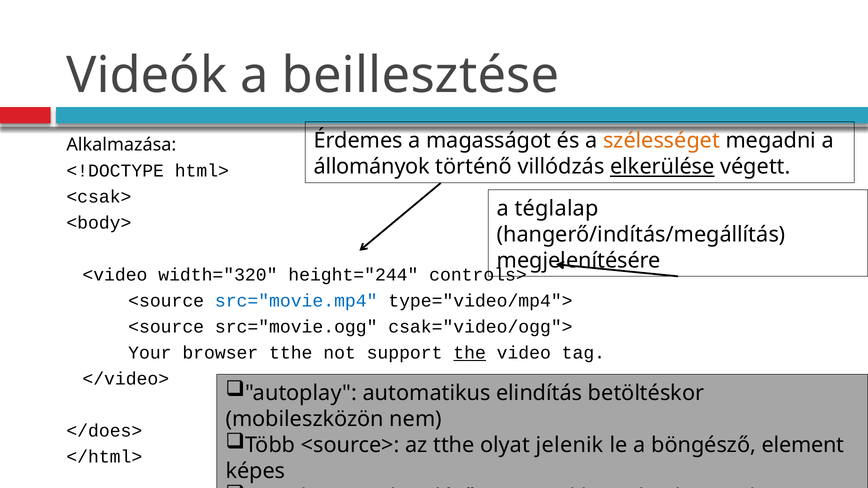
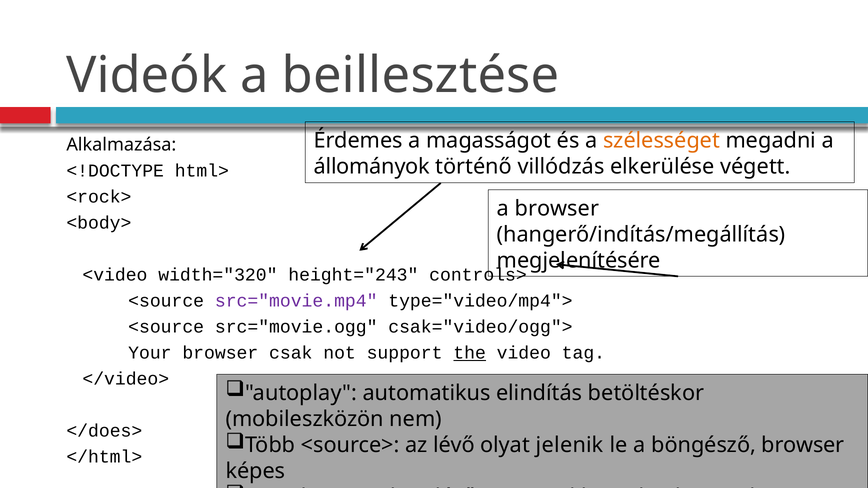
elkerülése underline: present -> none (662, 167)
<csak>: <csak> -> <rock> (99, 197)
a téglalap: téglalap -> browser (557, 209)
height="244: height="244 -> height="243 (353, 275)
src="movie.mp4 colour: blue -> purple (296, 301)
browser tthe: tthe -> csak (291, 353)
az tthe: tthe -> lévő (454, 445)
böngésző element: element -> browser (803, 445)
